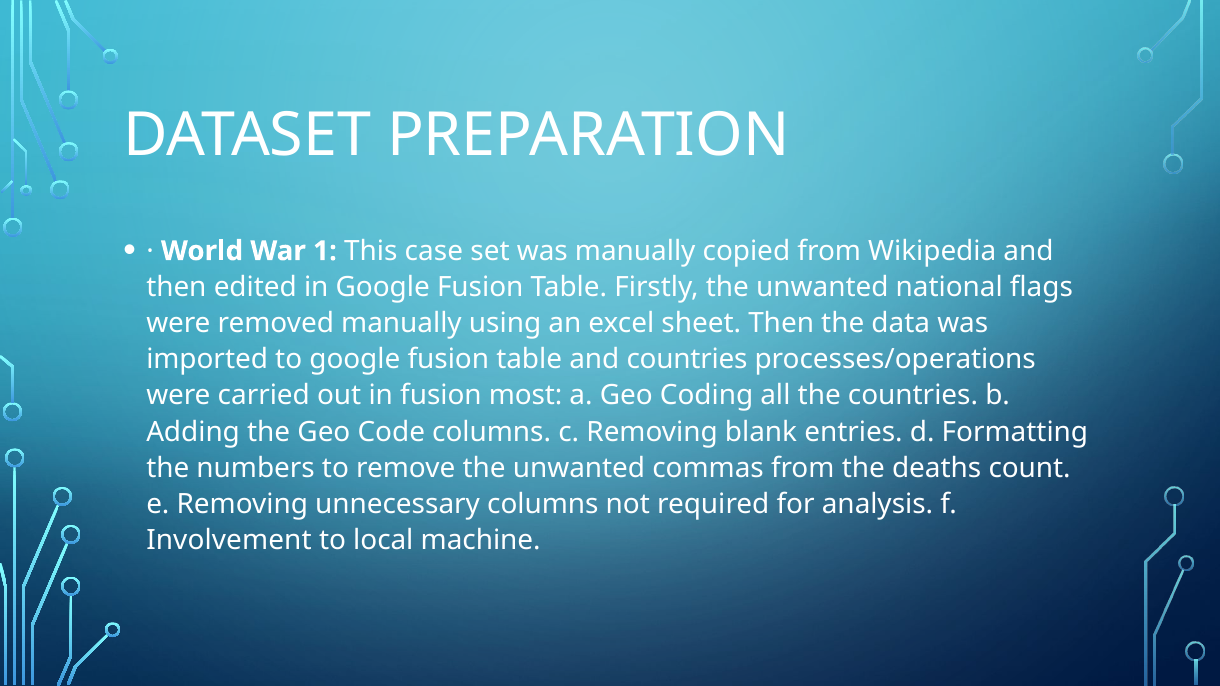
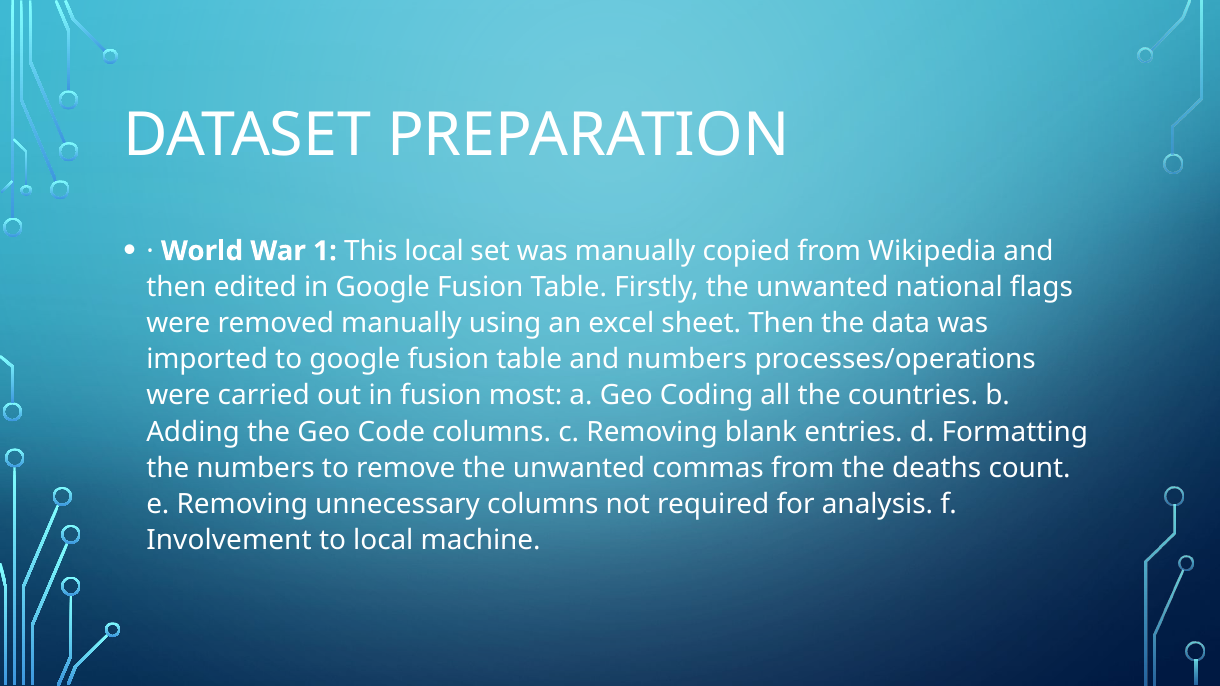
This case: case -> local (434, 251)
and countries: countries -> numbers (687, 360)
